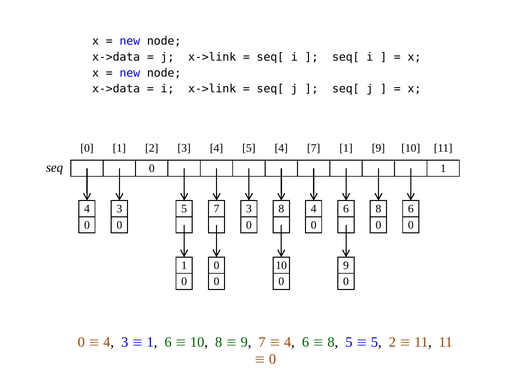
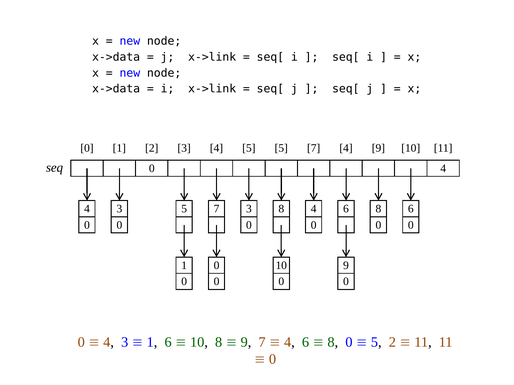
5 4: 4 -> 5 (281, 148)
7 1: 1 -> 4 (346, 148)
1: 1 -> 4 (443, 169)
5: 5 -> 0 (349, 343)
